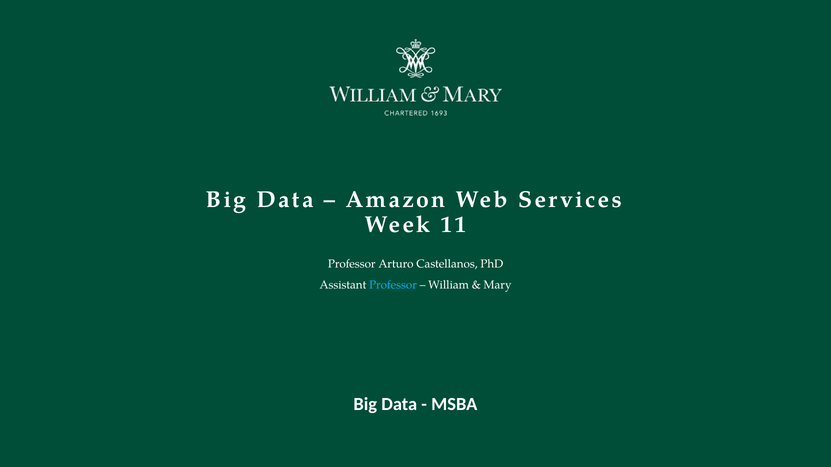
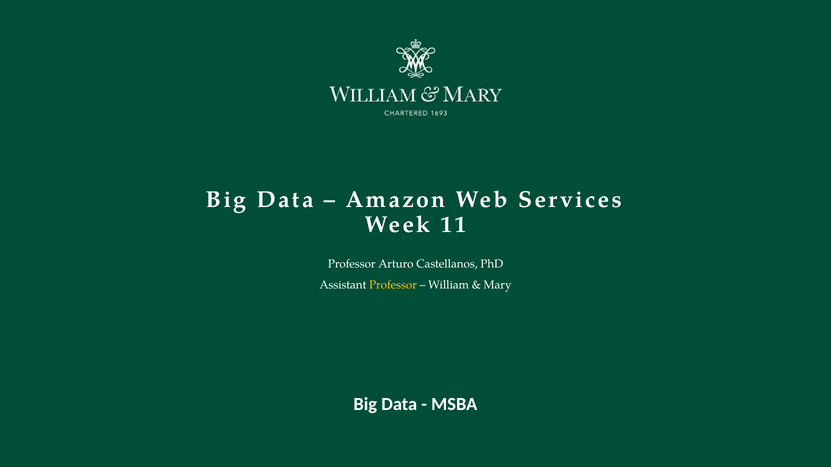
Professor colour: light blue -> yellow (393, 285)
